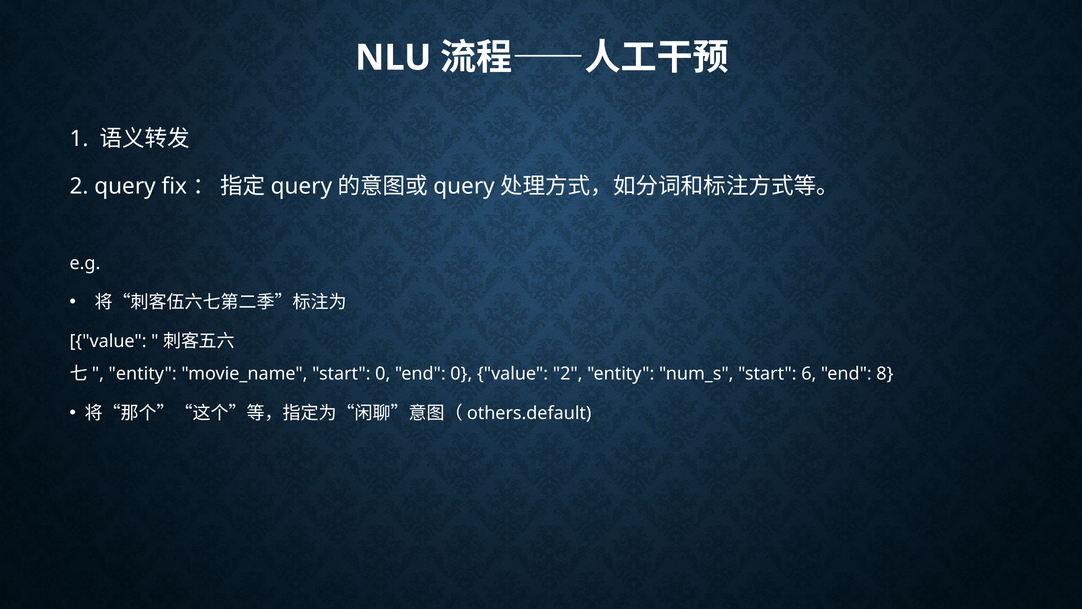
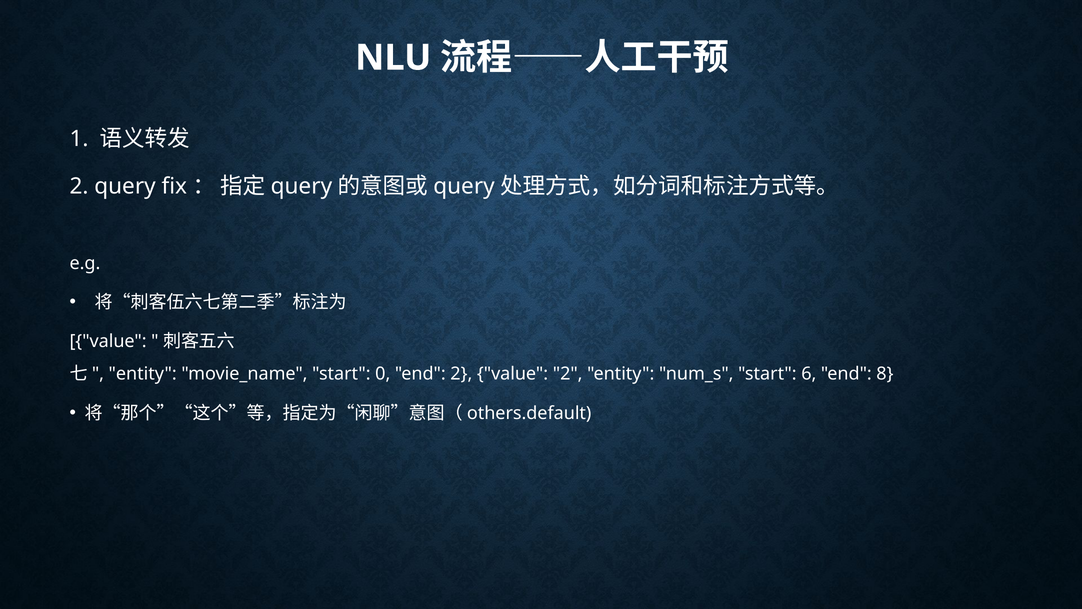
end 0: 0 -> 2 (461, 374)
